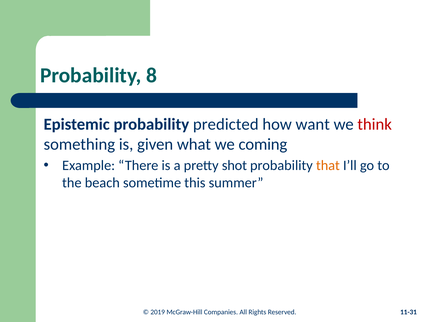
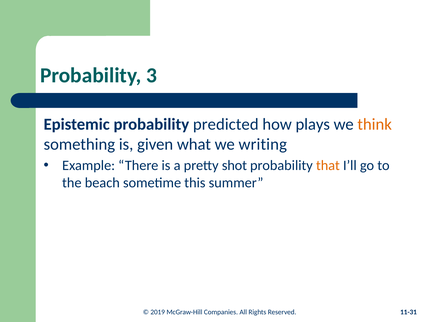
8: 8 -> 3 (152, 75)
want: want -> plays (313, 124)
think colour: red -> orange (375, 124)
coming: coming -> writing (263, 144)
